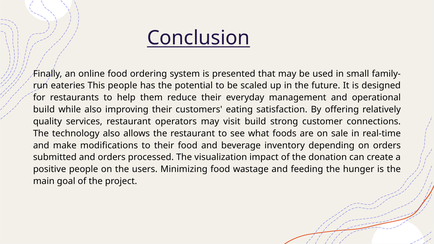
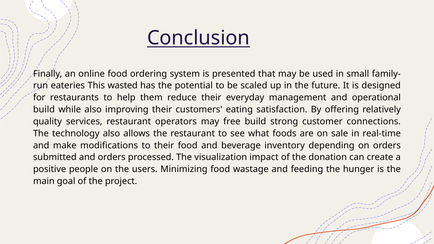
This people: people -> wasted (123, 86)
visit: visit -> free (232, 122)
